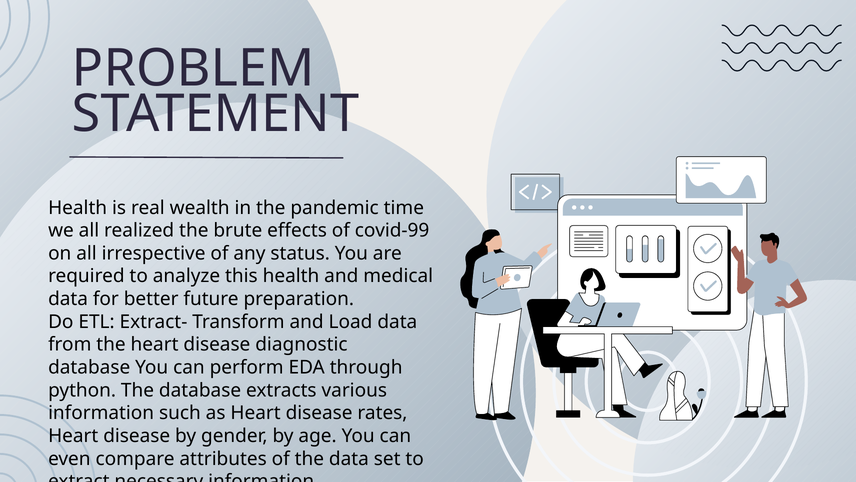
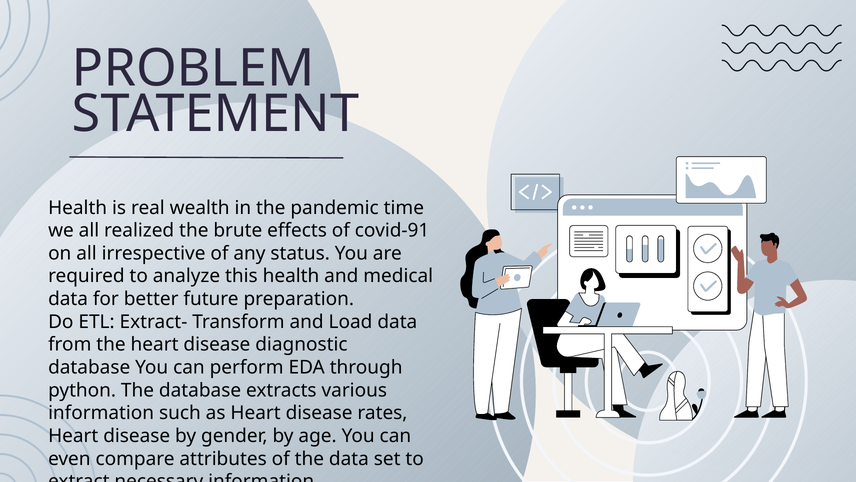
covid-99: covid-99 -> covid-91 (392, 230)
